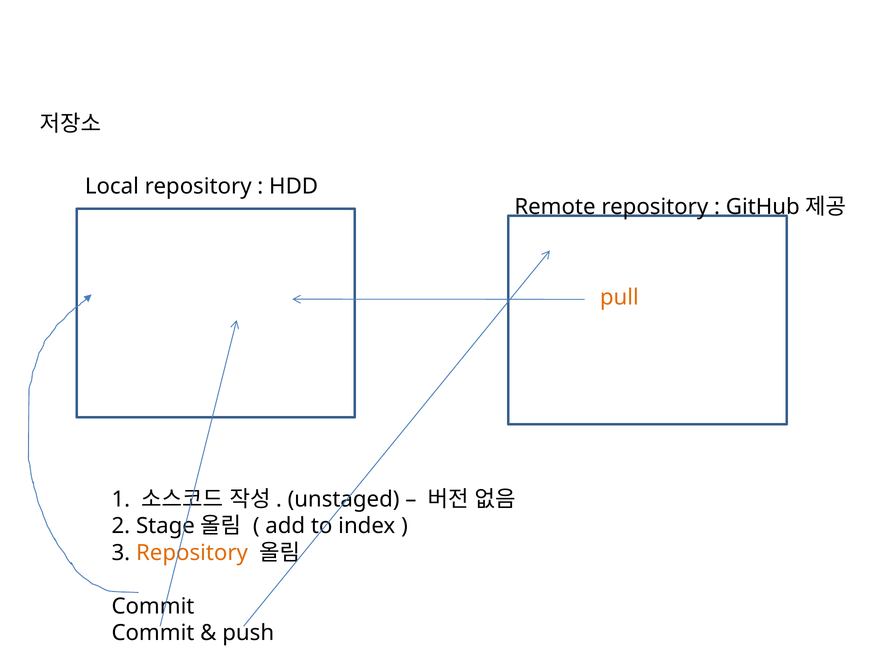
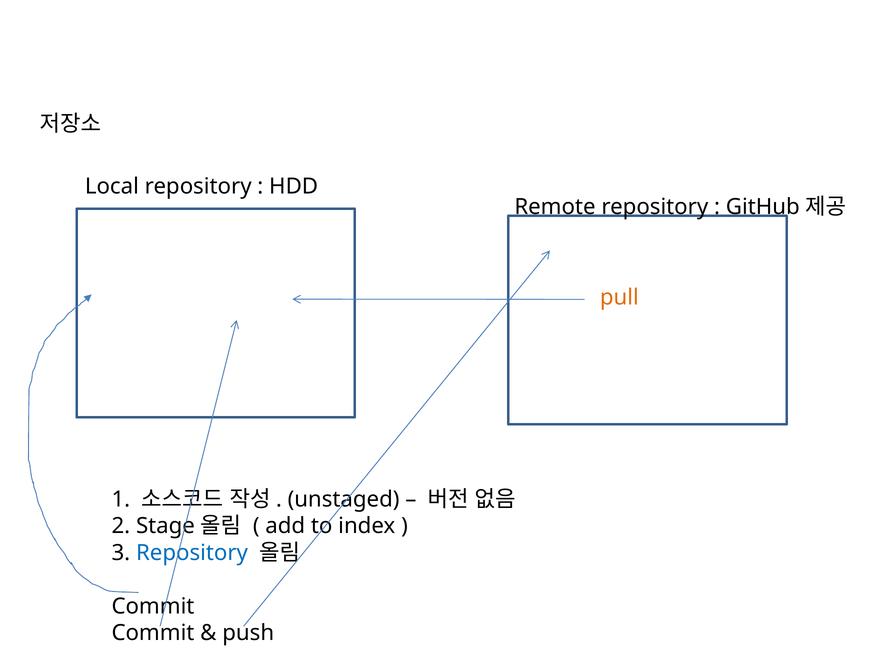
Repository colour: orange -> blue (192, 553)
